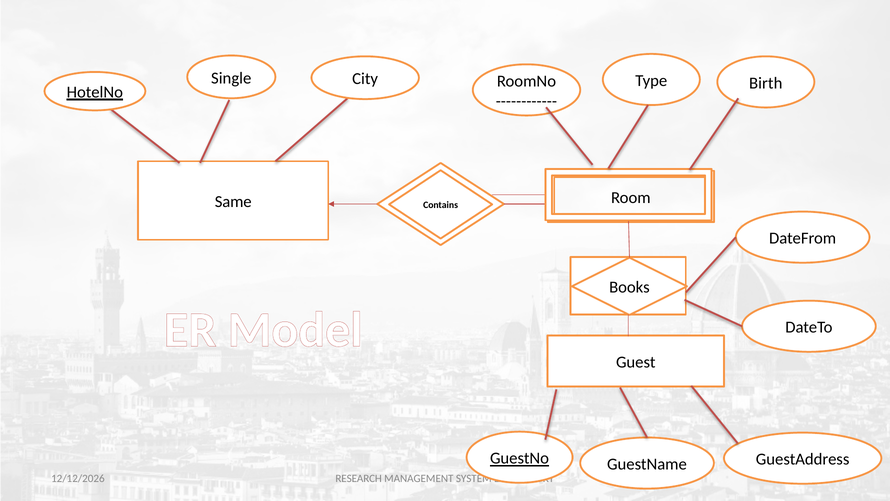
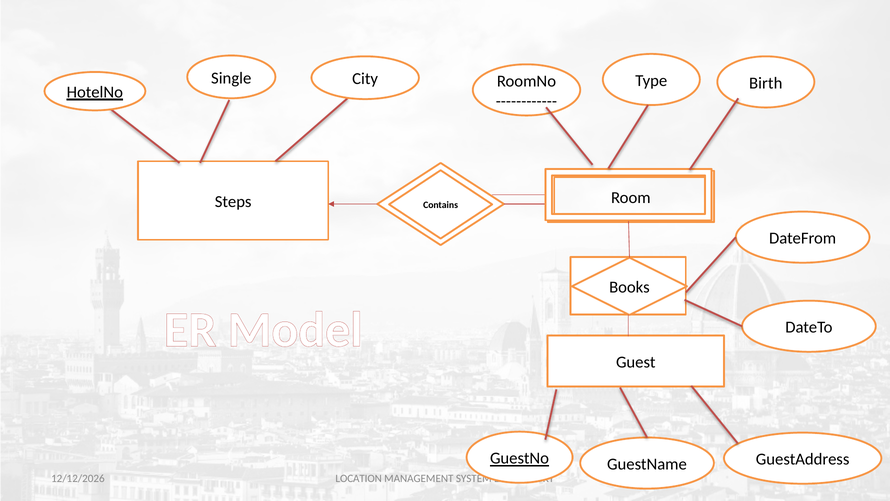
Same: Same -> Steps (233, 202)
RESEARCH: RESEARCH -> LOCATION (359, 478)
